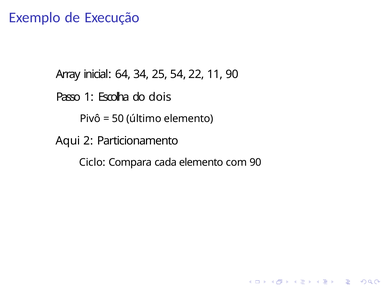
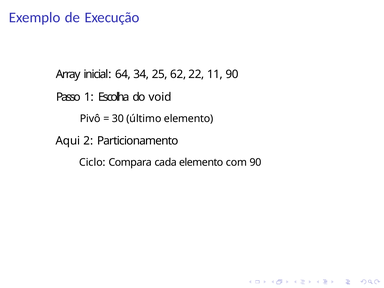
54: 54 -> 62 (178, 74)
dois: dois -> void (160, 97)
50: 50 -> 30 (118, 119)
